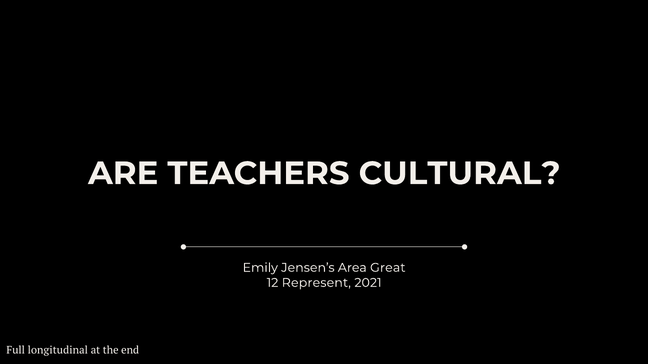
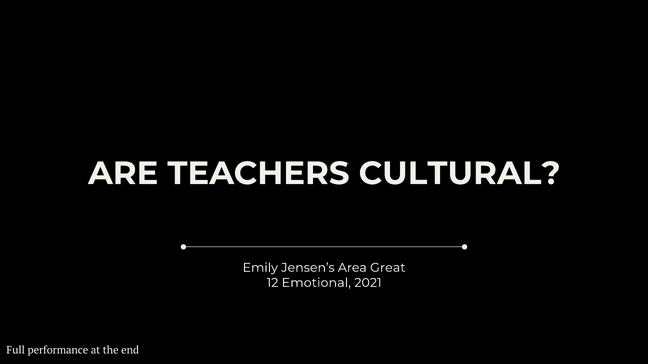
Represent: Represent -> Emotional (316, 283)
longitudinal: longitudinal -> performance (58, 351)
